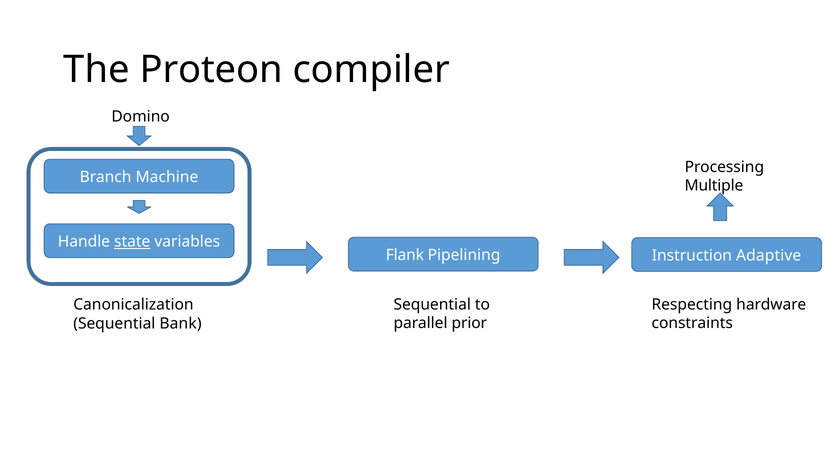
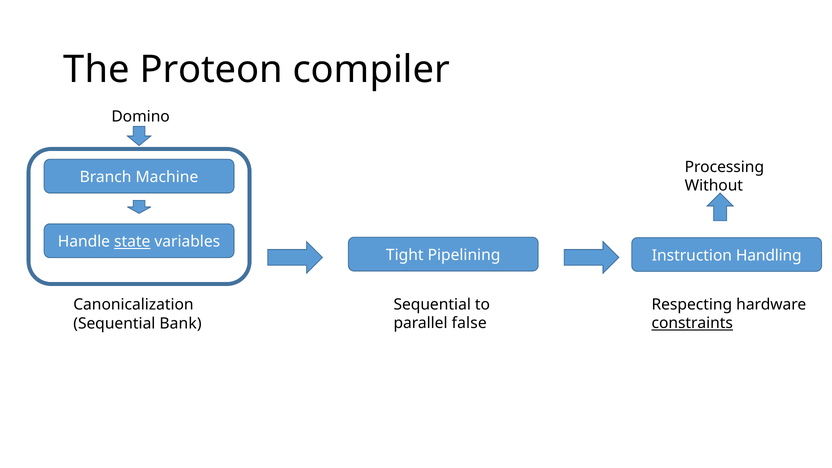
Multiple: Multiple -> Without (714, 186)
Flank: Flank -> Tight (405, 255)
Adaptive: Adaptive -> Handling (769, 256)
prior: prior -> false (469, 323)
constraints underline: none -> present (692, 323)
